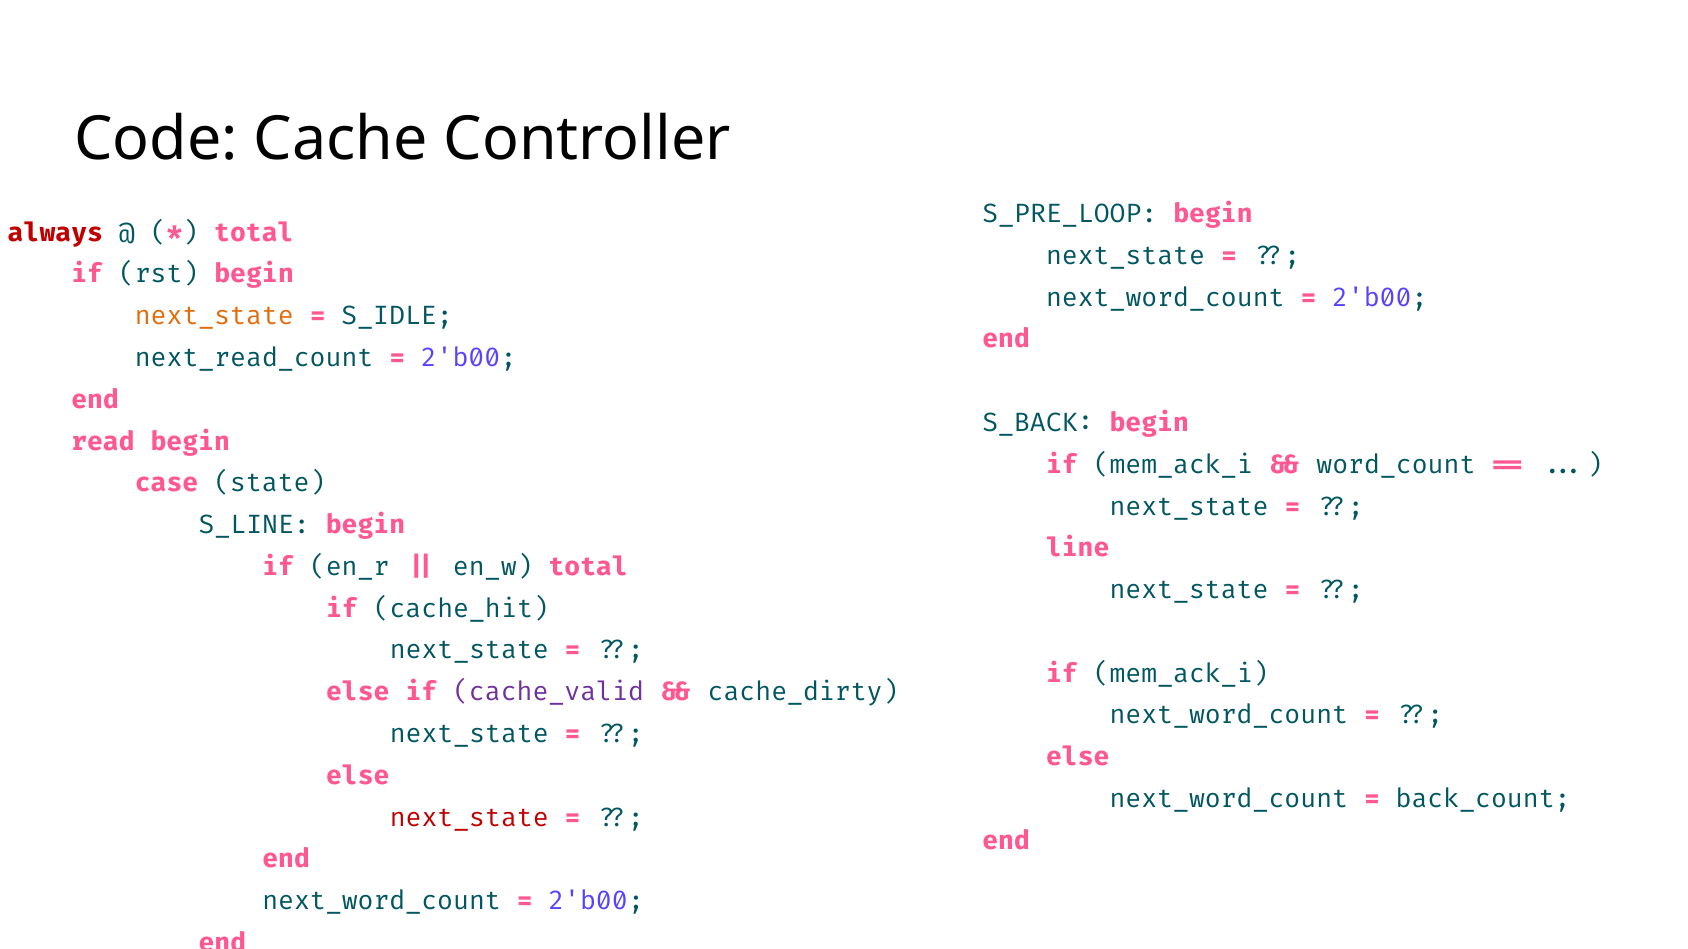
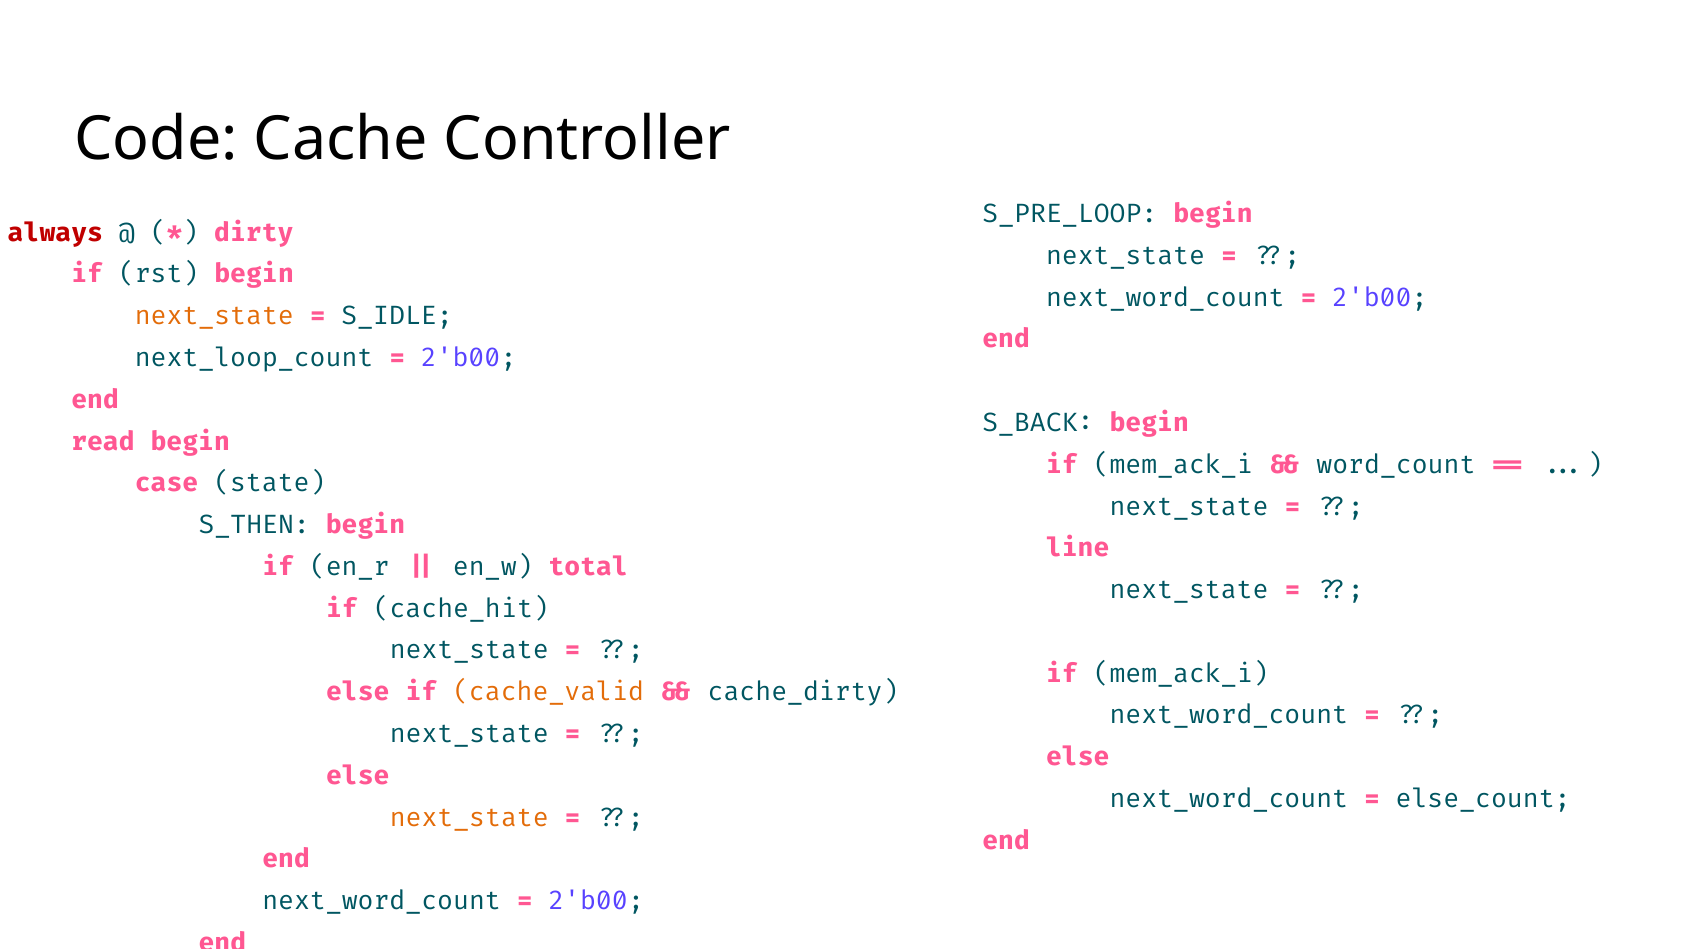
total: total -> dirty (254, 233)
next_read_count: next_read_count -> next_loop_count (254, 358)
S_LINE: S_LINE -> S_THEN (254, 525)
cache_valid colour: purple -> orange (548, 693)
back_count: back_count -> else_count (1483, 799)
next_state colour: red -> orange (469, 818)
